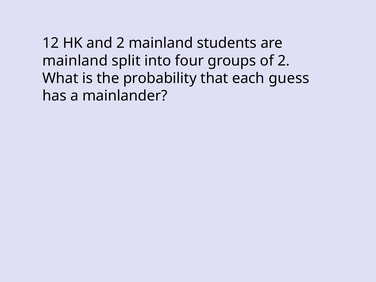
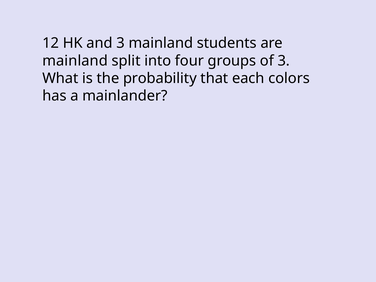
and 2: 2 -> 3 (121, 43)
of 2: 2 -> 3 (284, 61)
guess: guess -> colors (289, 78)
